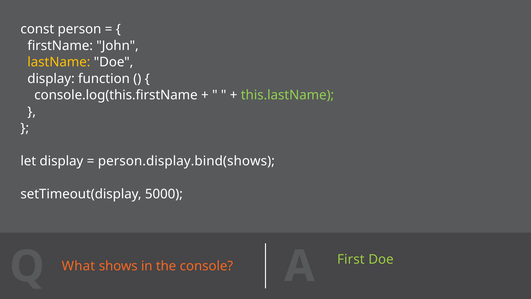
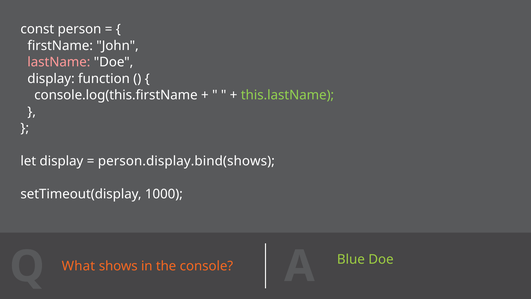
lastName colour: yellow -> pink (59, 62)
5000: 5000 -> 1000 (164, 194)
First: First -> Blue (351, 259)
